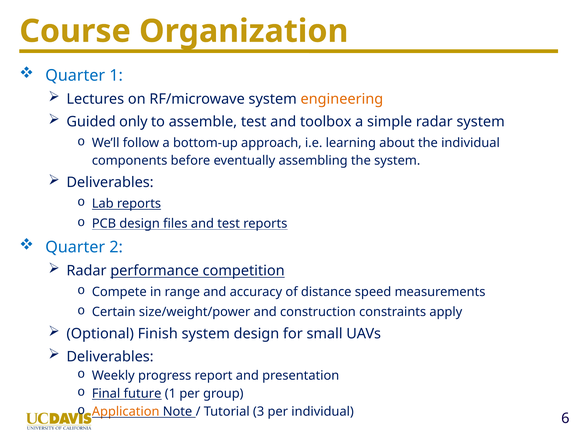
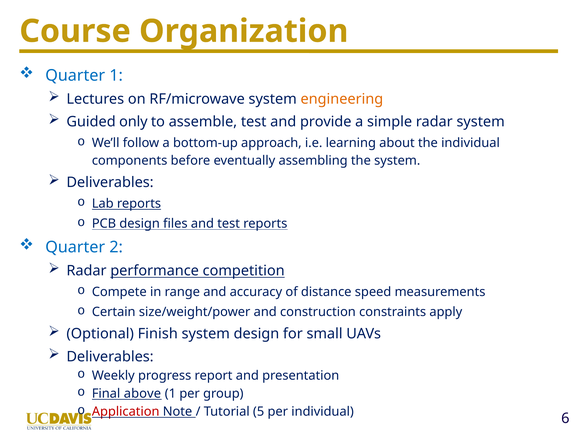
toolbox: toolbox -> provide (326, 122)
future: future -> above (142, 393)
Application colour: orange -> red (126, 412)
3: 3 -> 5 (259, 412)
